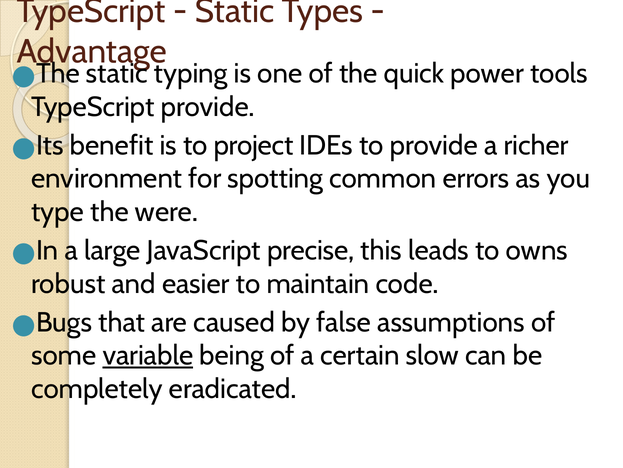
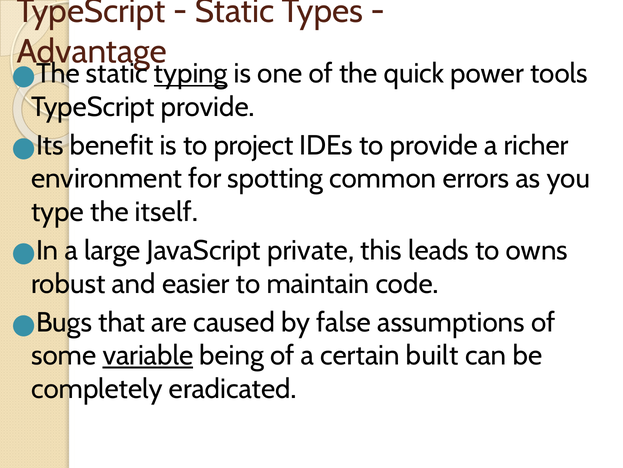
typing underline: none -> present (191, 74)
were: were -> itself (166, 212)
precise: precise -> private (311, 250)
slow: slow -> built (432, 355)
